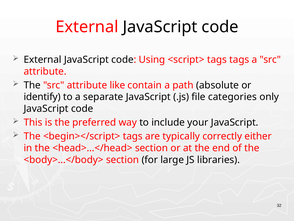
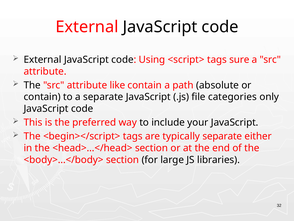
tags tags: tags -> sure (239, 59)
identify: identify -> contain (42, 97)
typically correctly: correctly -> separate (222, 136)
